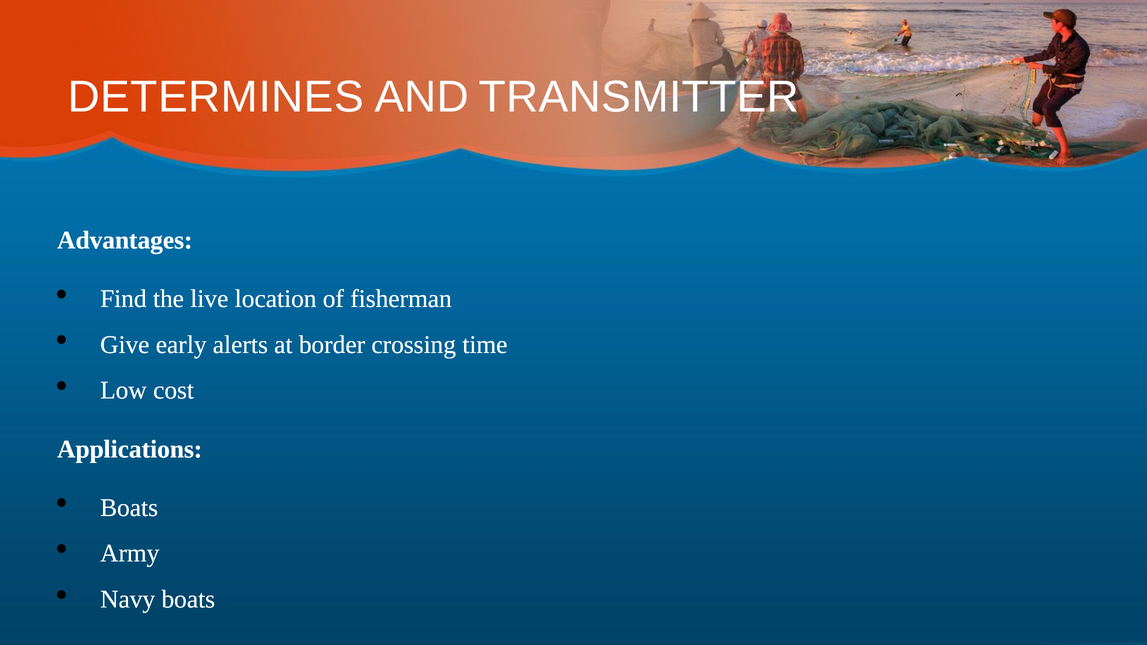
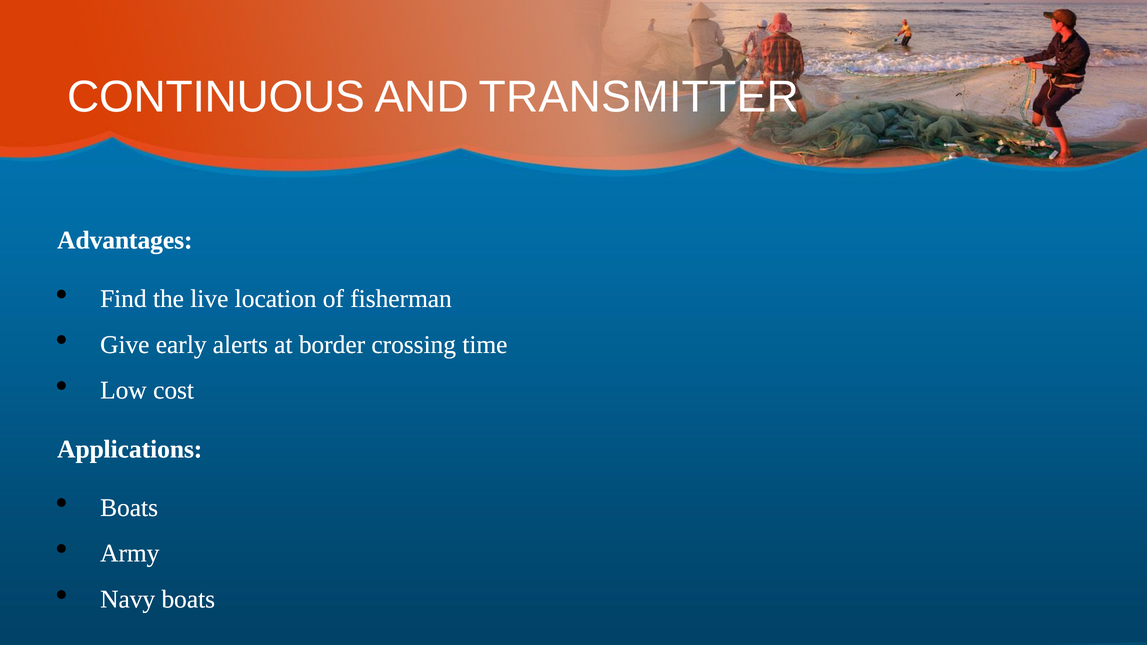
DETERMINES: DETERMINES -> CONTINUOUS (216, 97)
